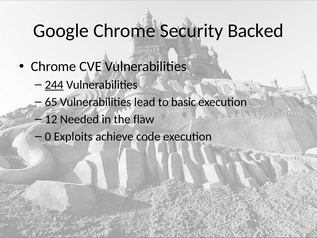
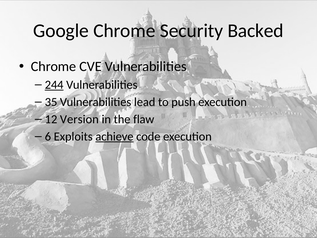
65: 65 -> 35 (51, 102)
basic: basic -> push (183, 102)
Needed: Needed -> Version (79, 119)
0: 0 -> 6 (48, 136)
achieve underline: none -> present (114, 136)
